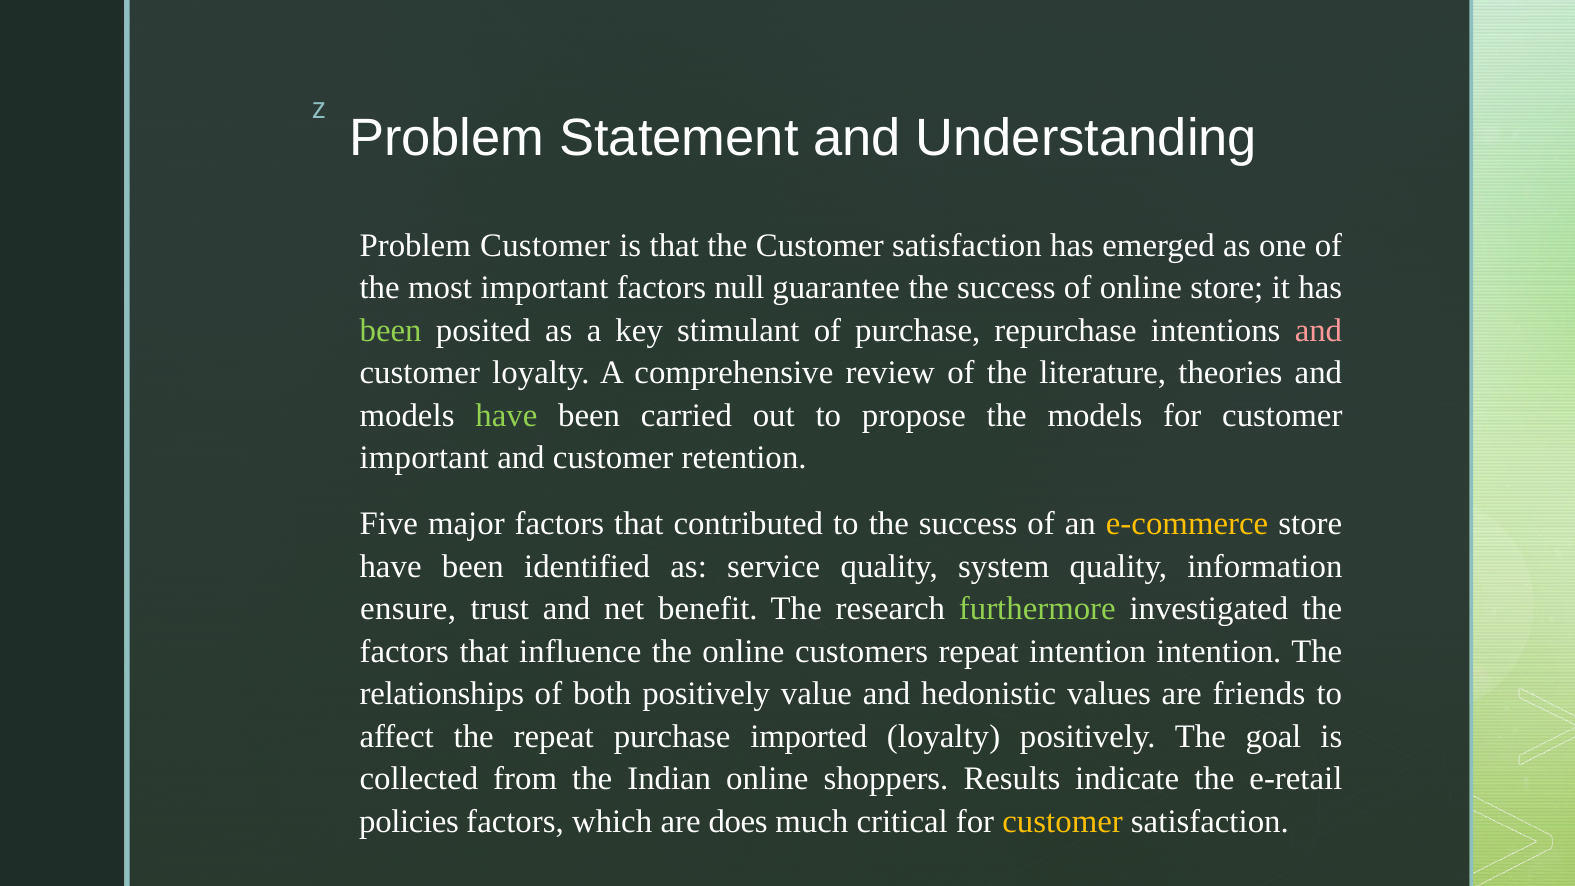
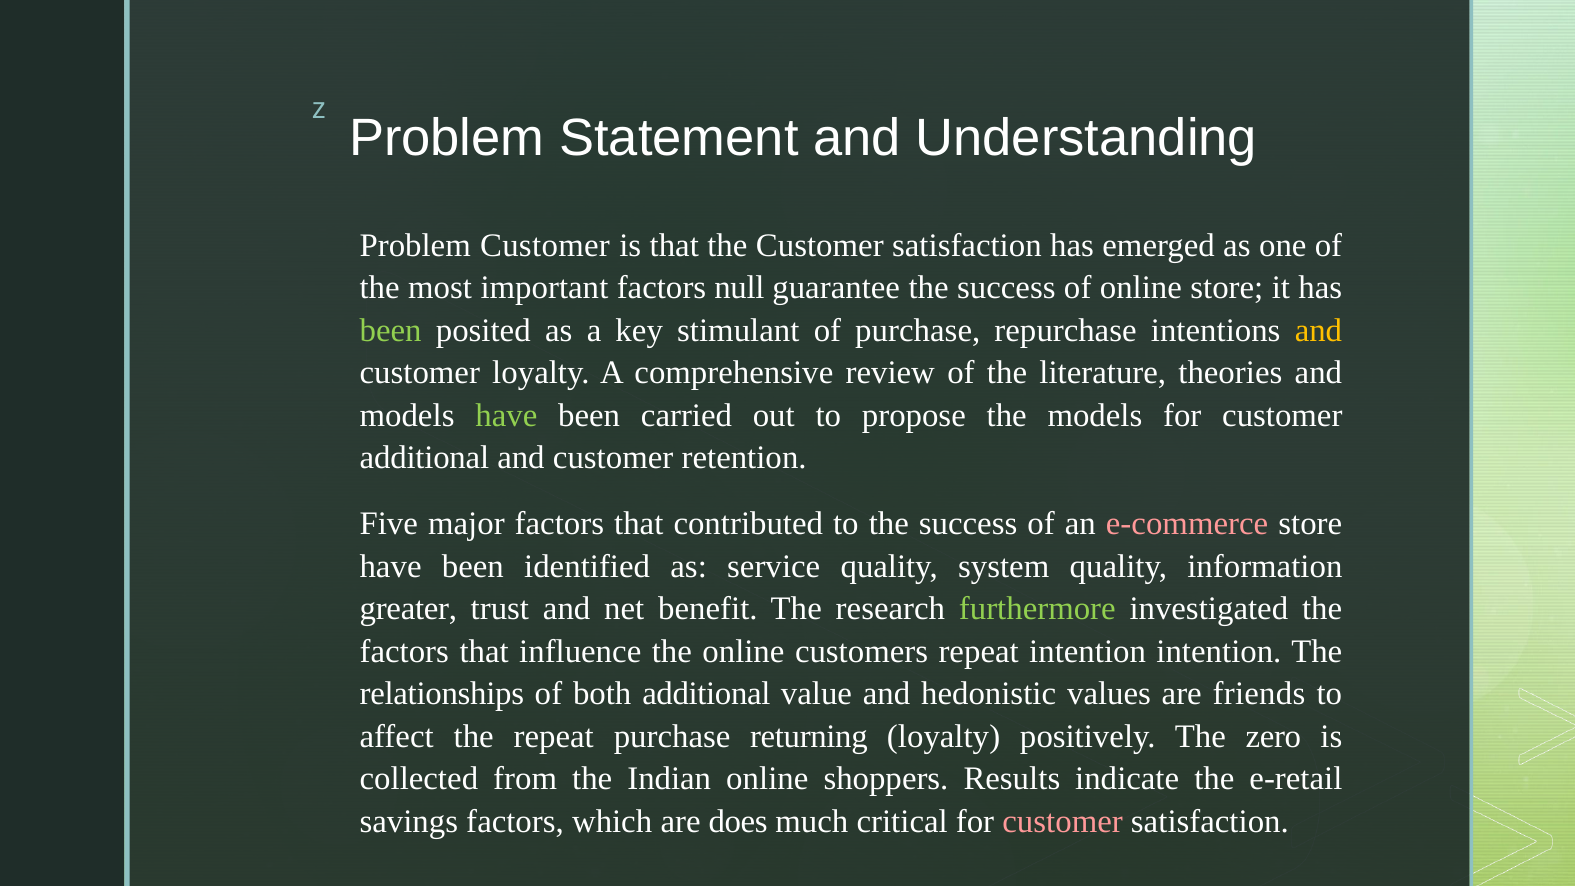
and colour: pink -> yellow (1318, 330)
important: important -> additional (424, 458)
e-commerce colour: yellow -> pink (1187, 524)
ensure: ensure -> greater (408, 609)
both positively: positively -> additional (706, 694)
imported: imported -> returning (809, 736)
goal: goal -> zero (1273, 736)
policies: policies -> savings (409, 821)
customer colour: yellow -> pink (1063, 821)
